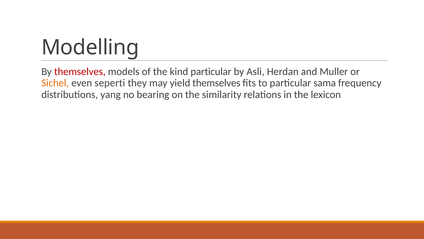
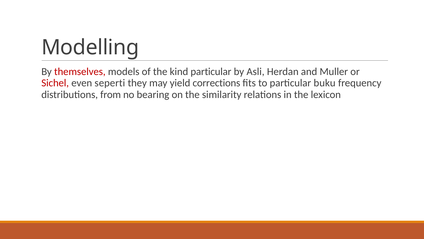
Sichel colour: orange -> red (55, 83)
yield themselves: themselves -> corrections (216, 83)
sama: sama -> buku (325, 83)
yang: yang -> from (111, 94)
